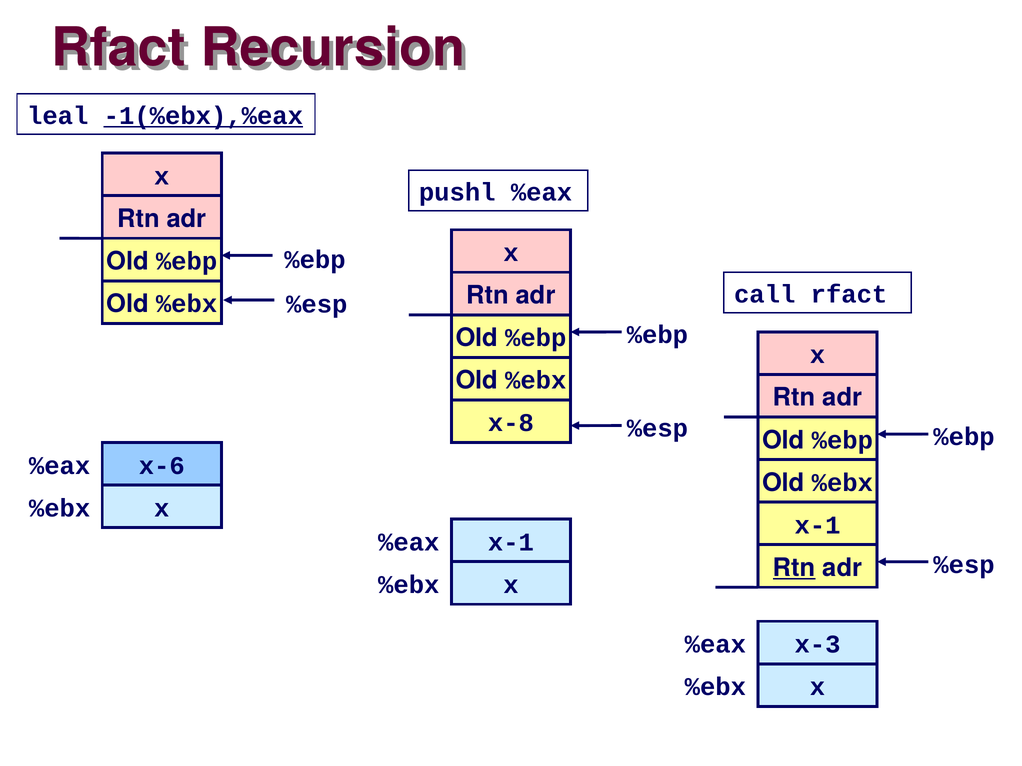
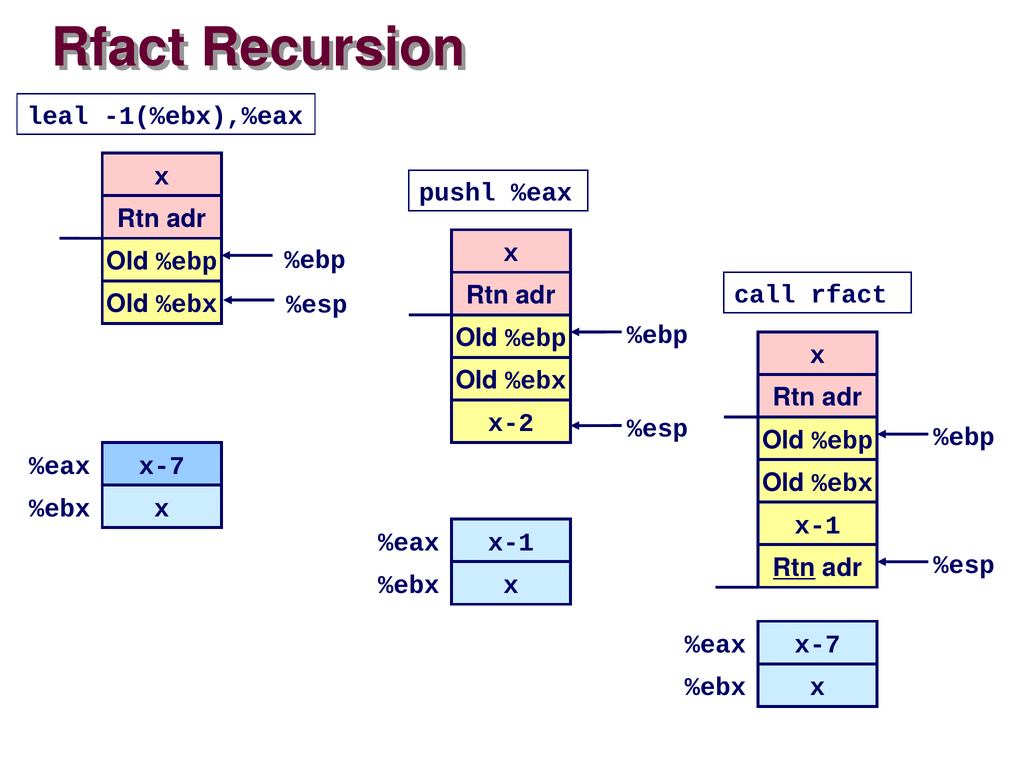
-1(%ebx),%eax underline: present -> none (203, 116)
x-8: x-8 -> x-2 (511, 423)
x-6: x-6 -> x-7 (162, 466)
x-3: x-3 -> x-7 (818, 645)
